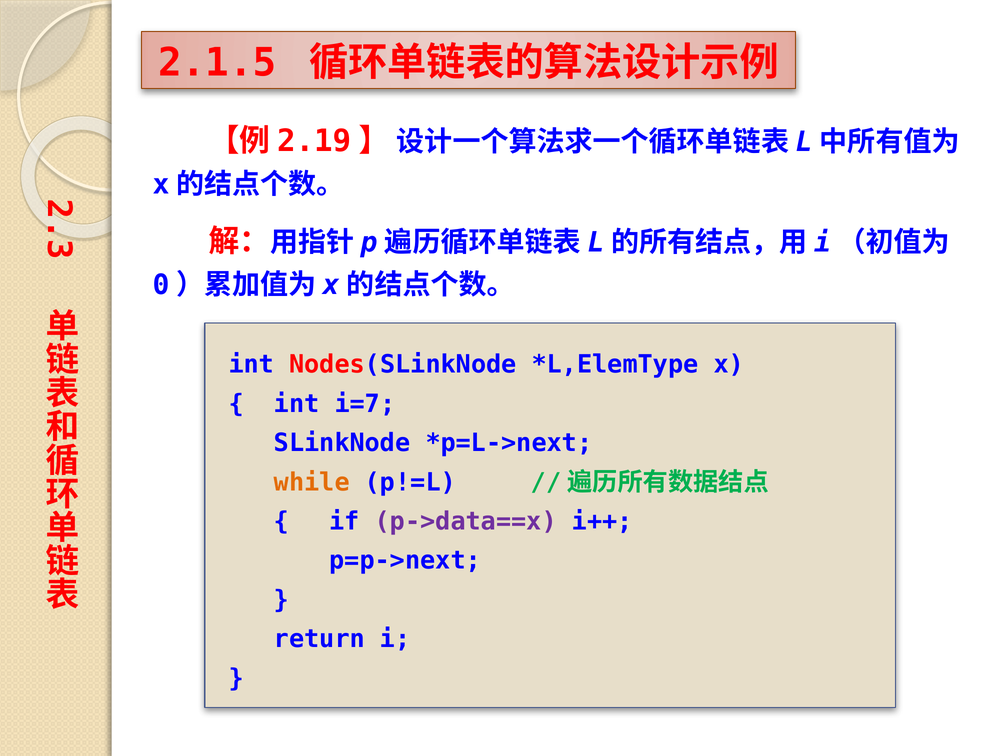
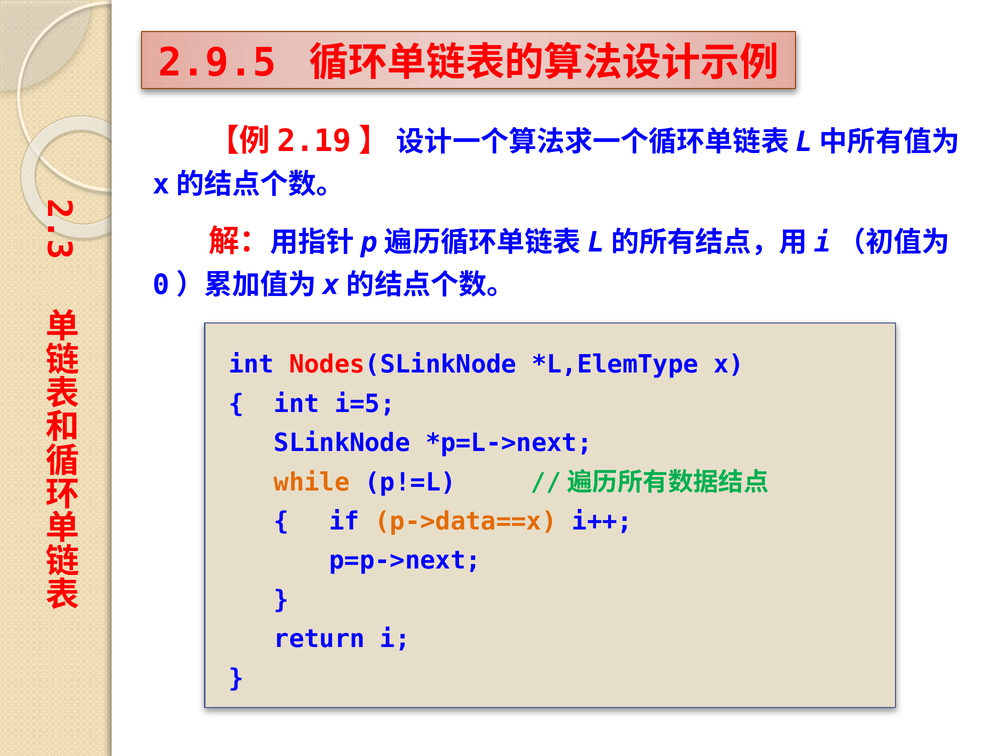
2.1.5: 2.1.5 -> 2.9.5 (217, 63)
i=7: i=7 -> i=5 (365, 404)
p->data==x colour: purple -> orange (466, 521)
